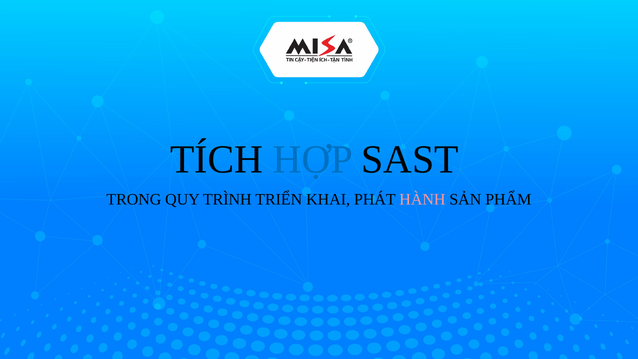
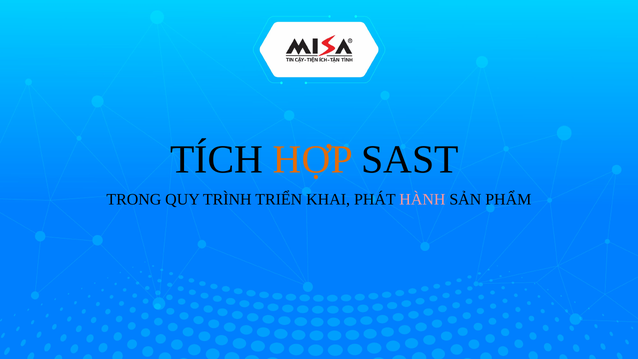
HỢP colour: blue -> orange (313, 159)
